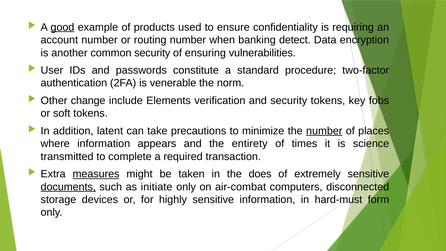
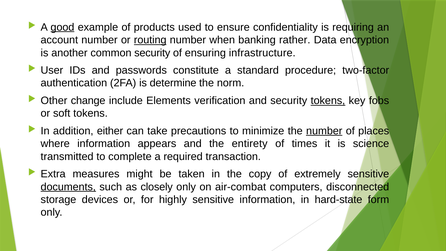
routing underline: none -> present (150, 40)
detect: detect -> rather (295, 40)
vulnerabilities: vulnerabilities -> infrastructure (262, 53)
venerable: venerable -> determine (173, 83)
tokens underline: none -> present (328, 101)
latent: latent -> either (110, 131)
measures underline: present -> none (96, 174)
does: does -> copy (260, 174)
initiate: initiate -> closely (157, 187)
hard-must: hard-must -> hard-state (338, 200)
